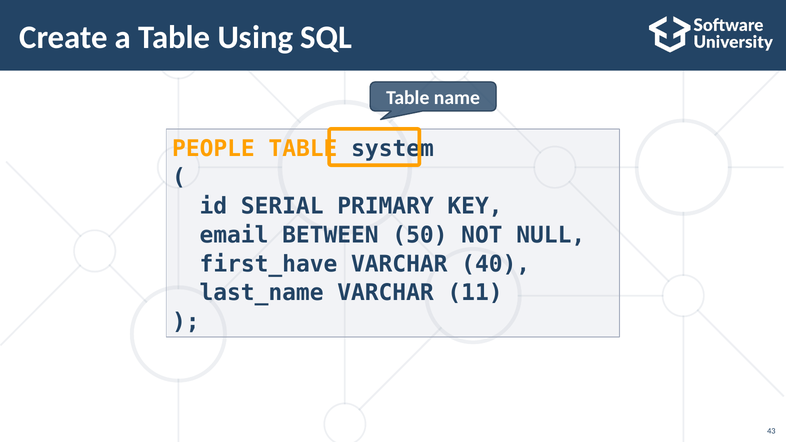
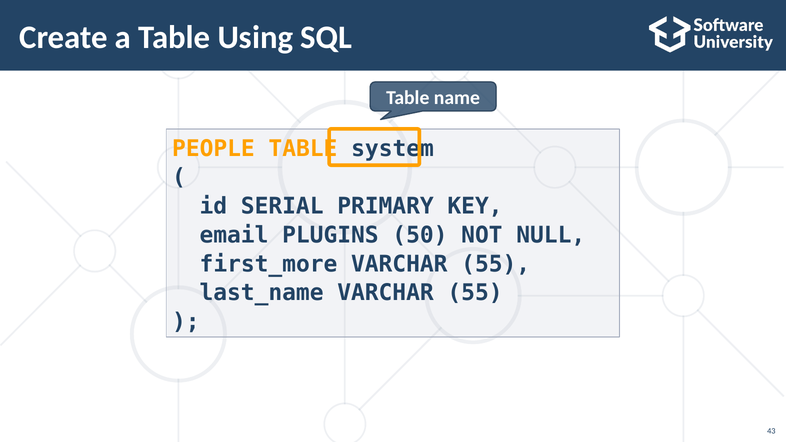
BETWEEN: BETWEEN -> PLUGINS (330, 235)
first_have: first_have -> first_more (268, 264)
40: 40 -> 55 (496, 264)
last_name VARCHAR 11: 11 -> 55 (475, 293)
